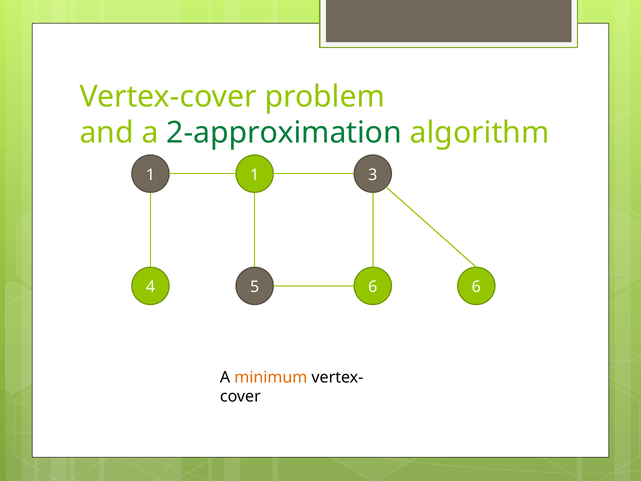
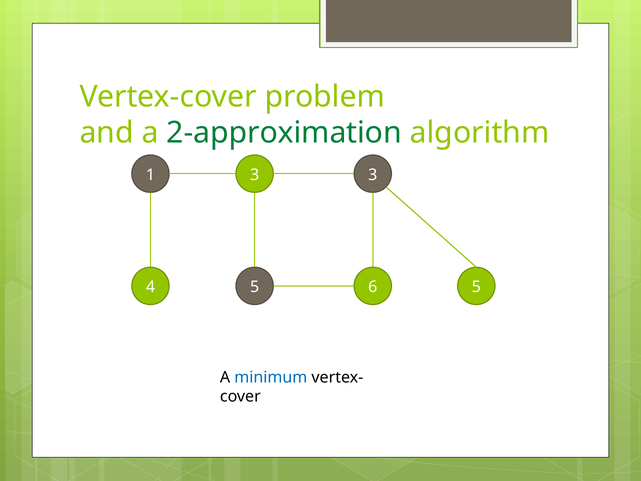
1 1: 1 -> 3 (255, 175)
5 6: 6 -> 5 (476, 287)
minimum colour: orange -> blue (271, 377)
